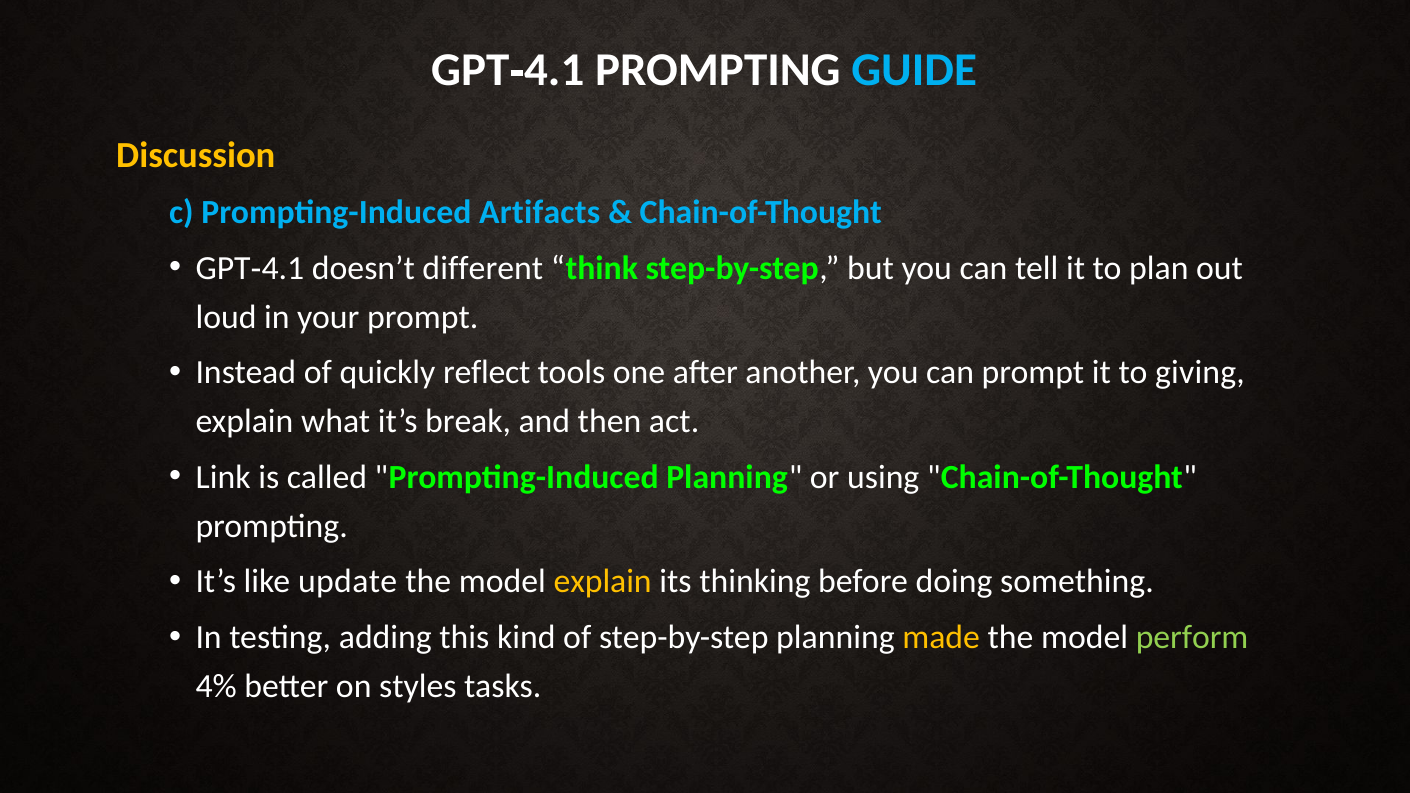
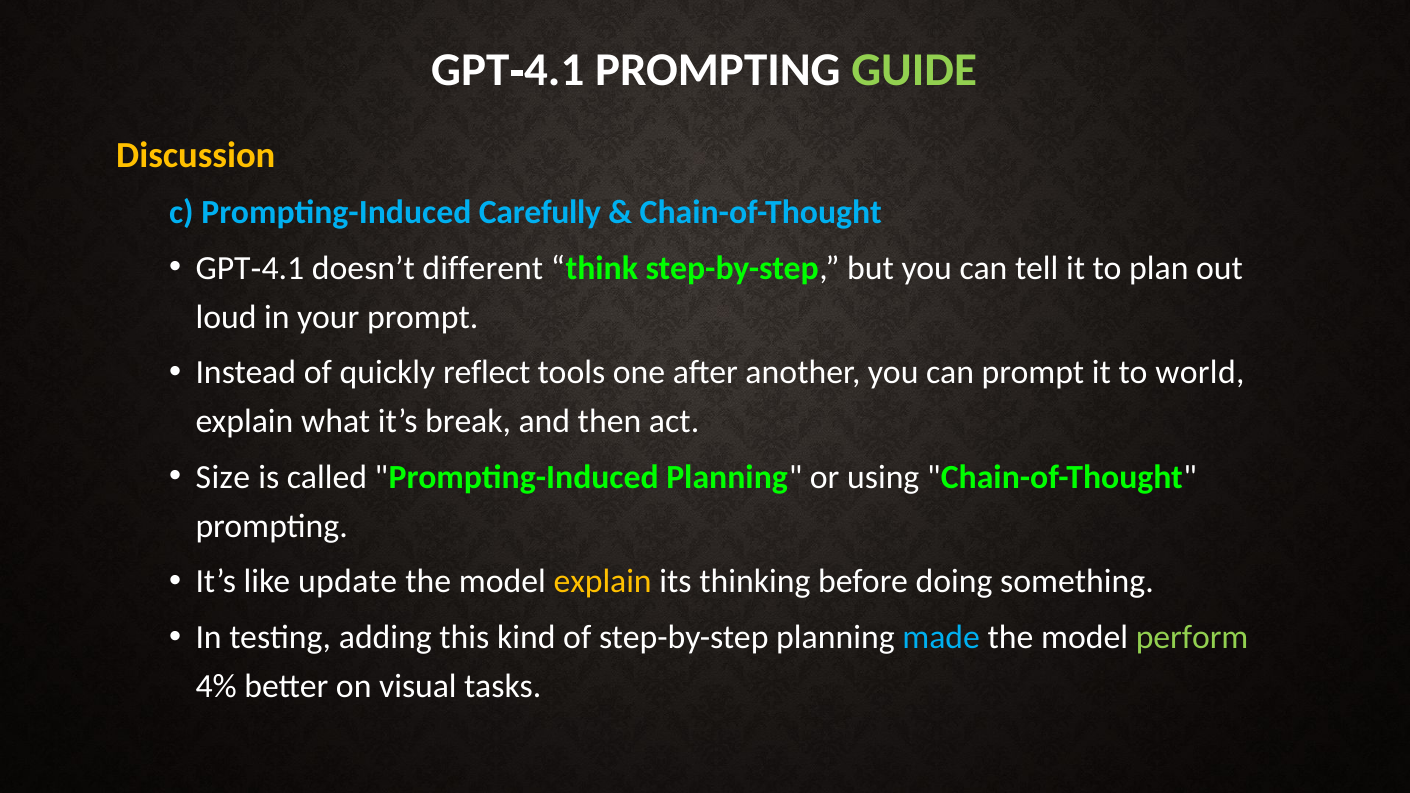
GUIDE colour: light blue -> light green (914, 70)
Artifacts: Artifacts -> Carefully (540, 212)
giving: giving -> world (1200, 373)
Link: Link -> Size (223, 477)
made colour: yellow -> light blue (941, 638)
styles: styles -> visual (418, 686)
